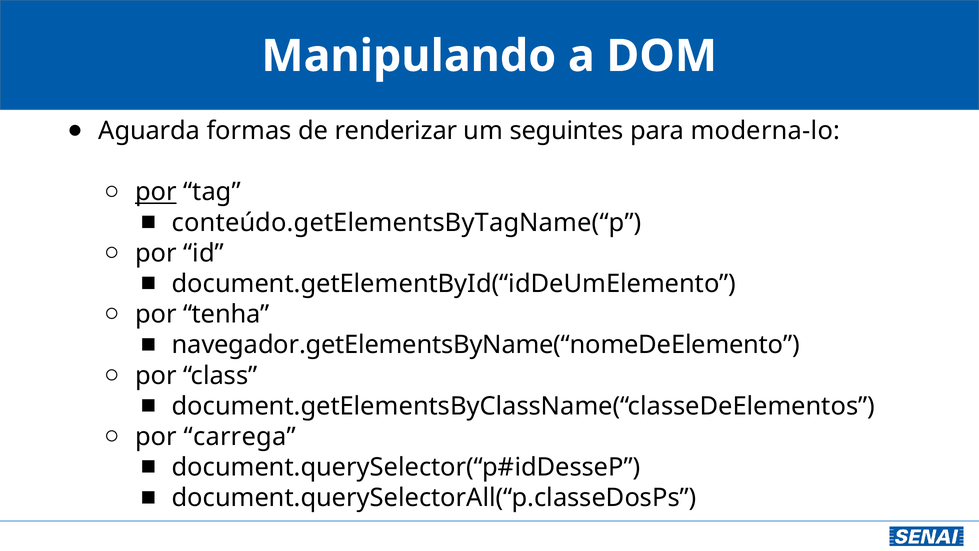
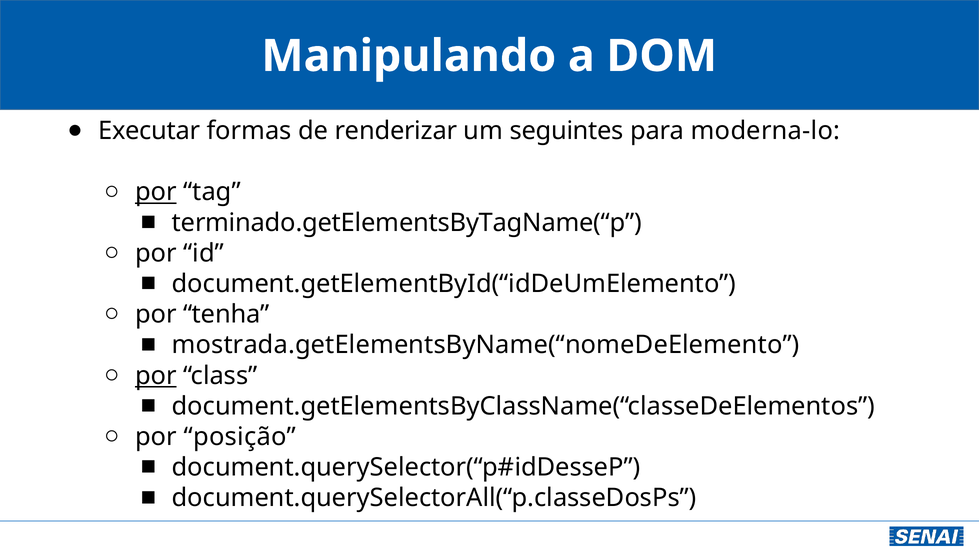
Aguarda: Aguarda -> Executar (149, 131)
conteúdo.getElementsByTagName(“p: conteúdo.getElementsByTagName(“p -> terminado.getElementsByTagName(“p (407, 223)
navegador.getElementsByName(“nomeDeElemento: navegador.getElementsByName(“nomeDeElemento -> mostrada.getElementsByName(“nomeDeElemento (486, 345)
por underline: none -> present (156, 375)
carrega: carrega -> posição (240, 437)
